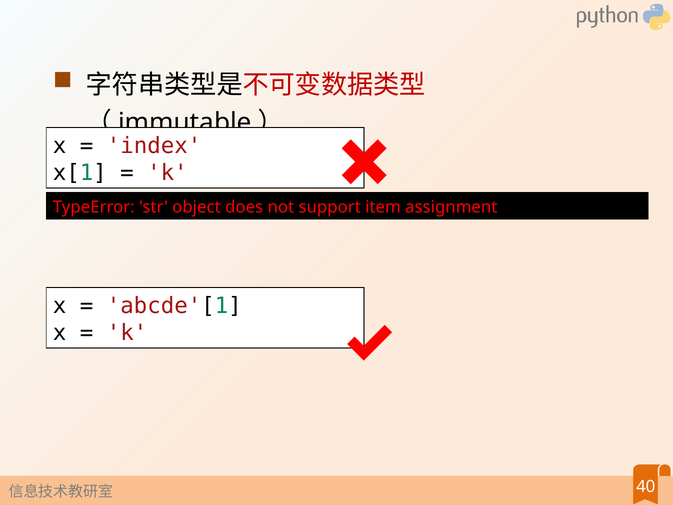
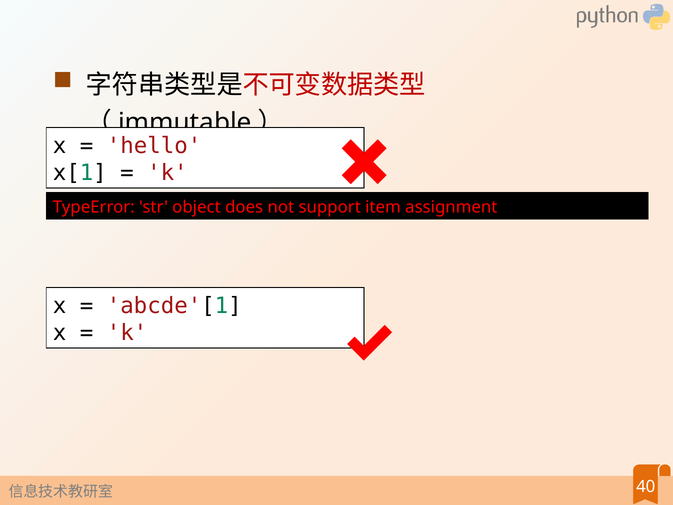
index: index -> hello (154, 146)
